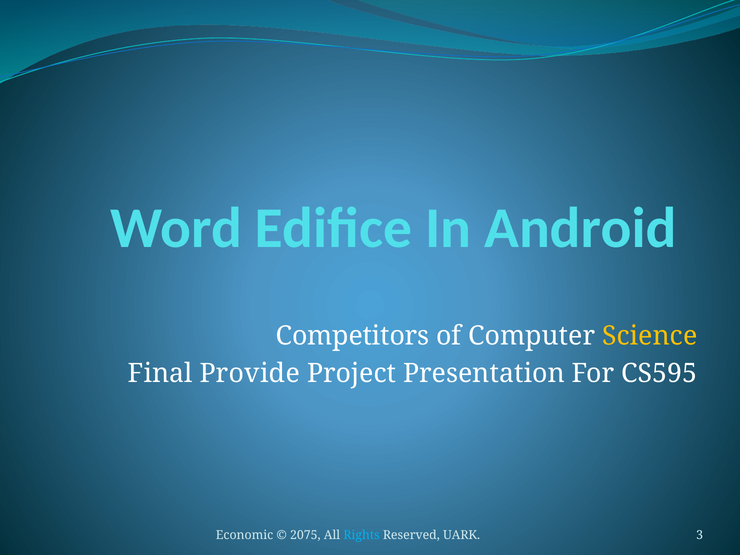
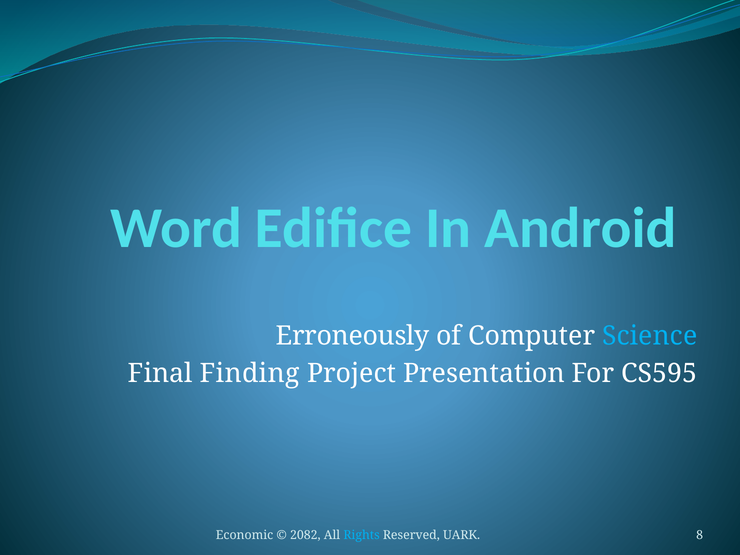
Competitors: Competitors -> Erroneously (353, 336)
Science colour: yellow -> light blue (650, 336)
Provide: Provide -> Finding (250, 373)
2075: 2075 -> 2082 (305, 535)
3: 3 -> 8 (700, 535)
